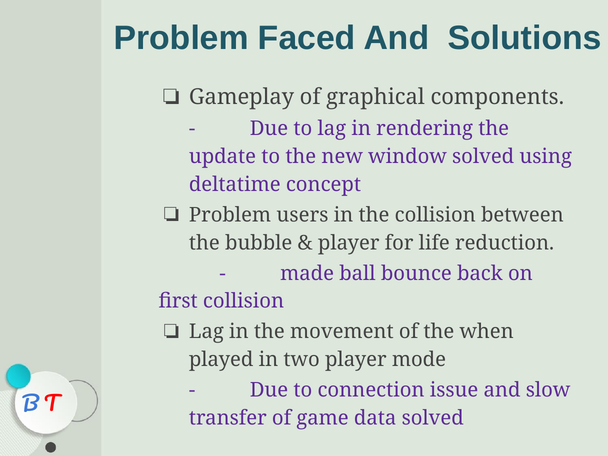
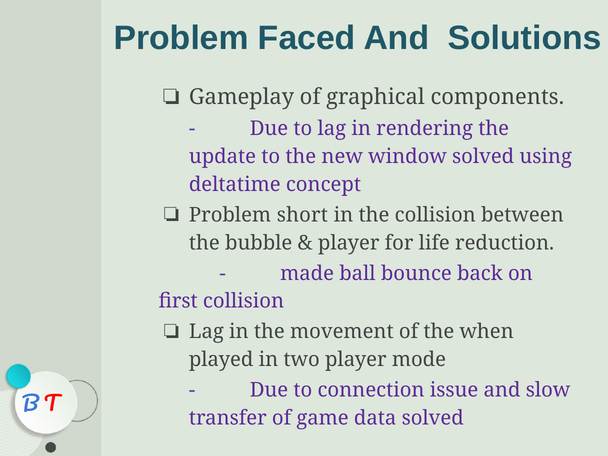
users: users -> short (302, 215)
